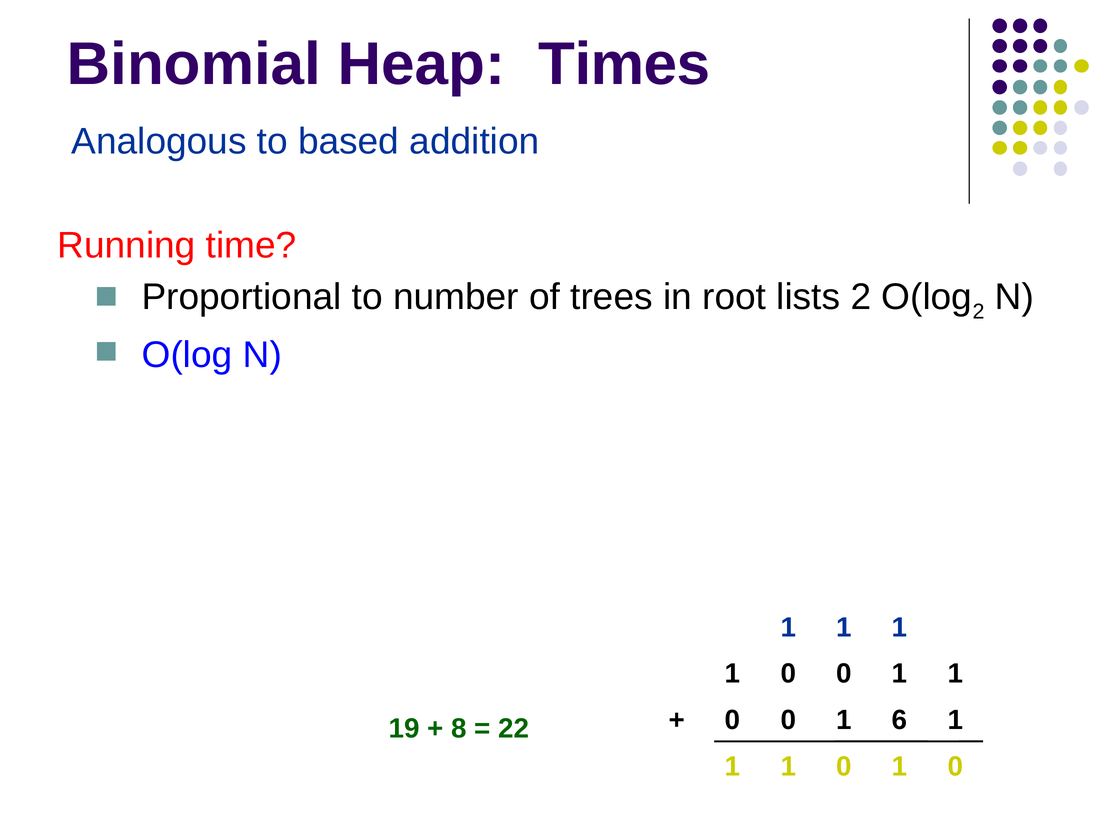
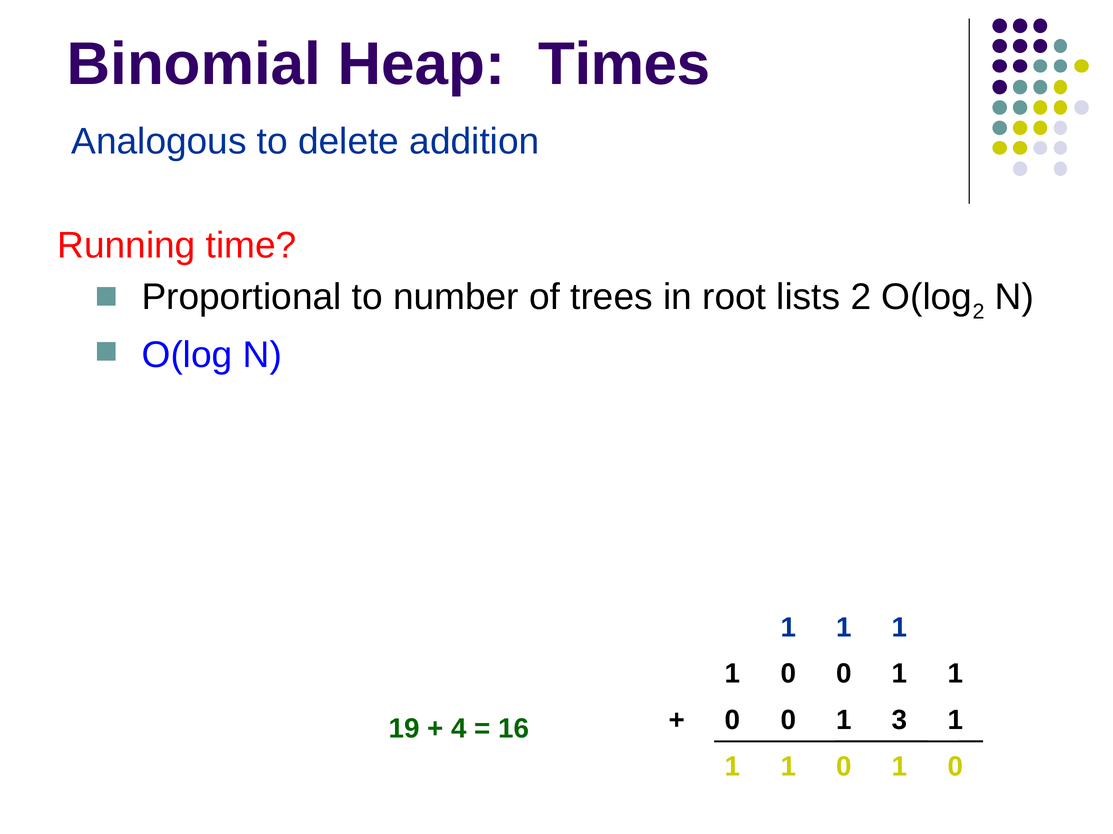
based: based -> delete (349, 142)
6: 6 -> 3 (900, 721)
8: 8 -> 4 (459, 729)
22: 22 -> 16 (514, 729)
